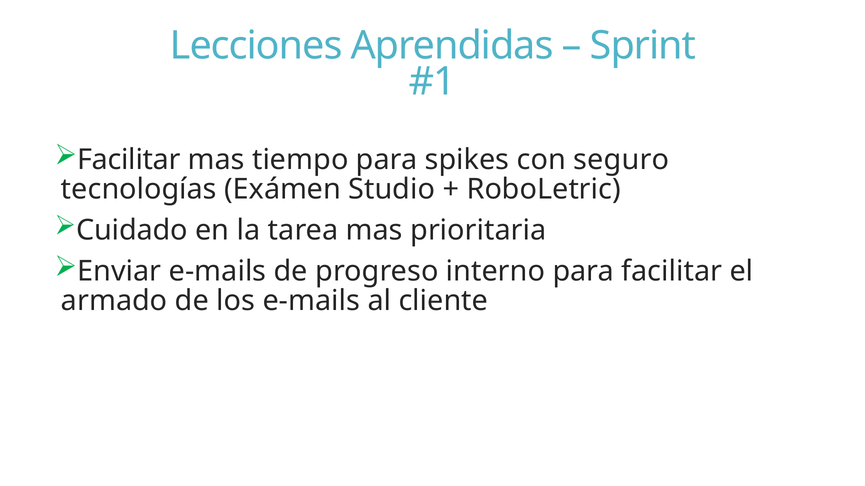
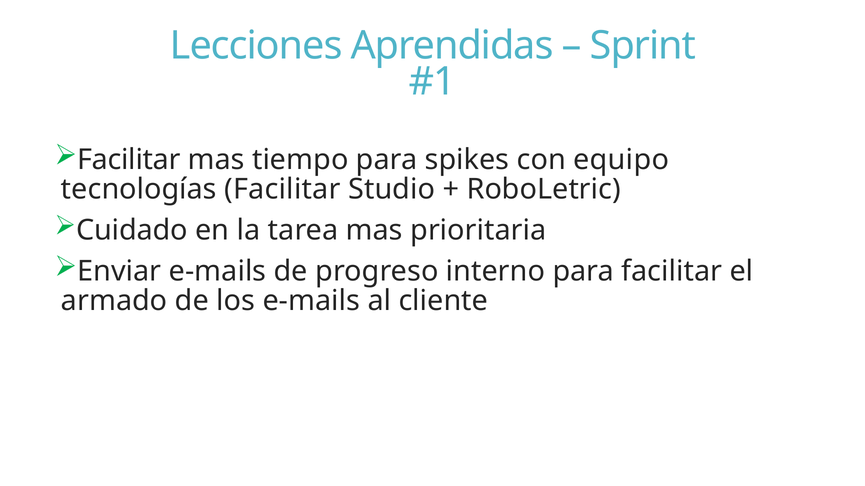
seguro: seguro -> equipo (621, 160)
tecnologías Exámen: Exámen -> Facilitar (283, 189)
